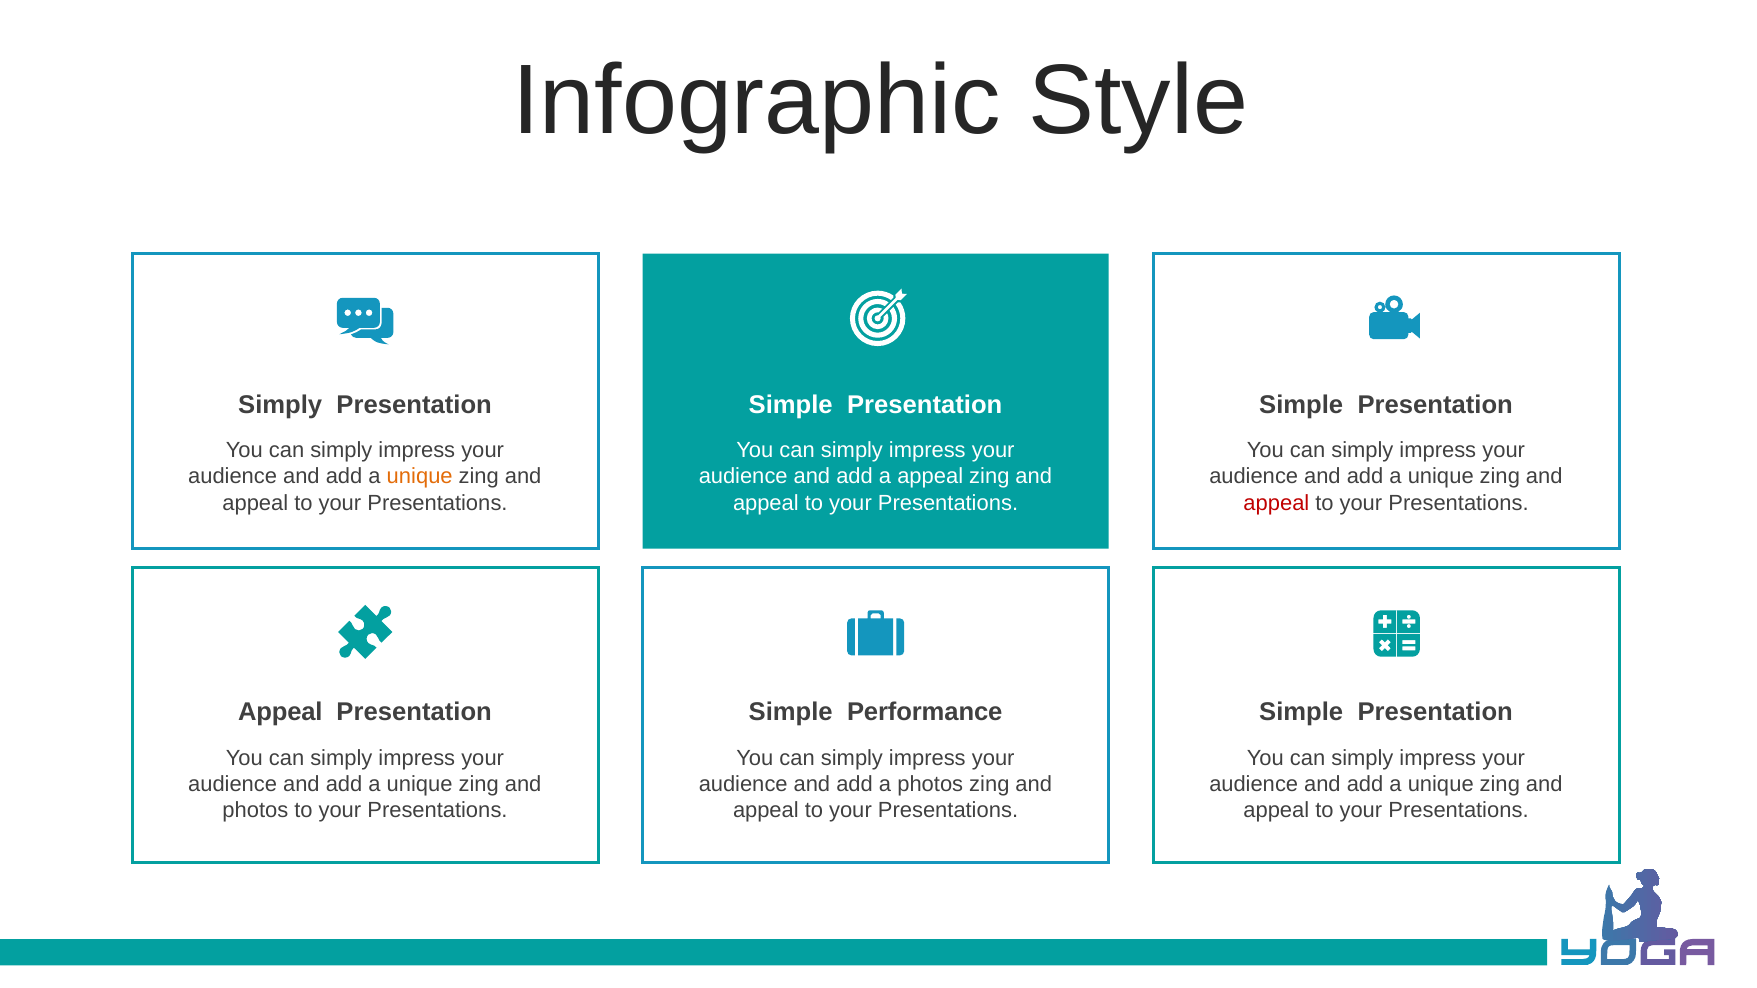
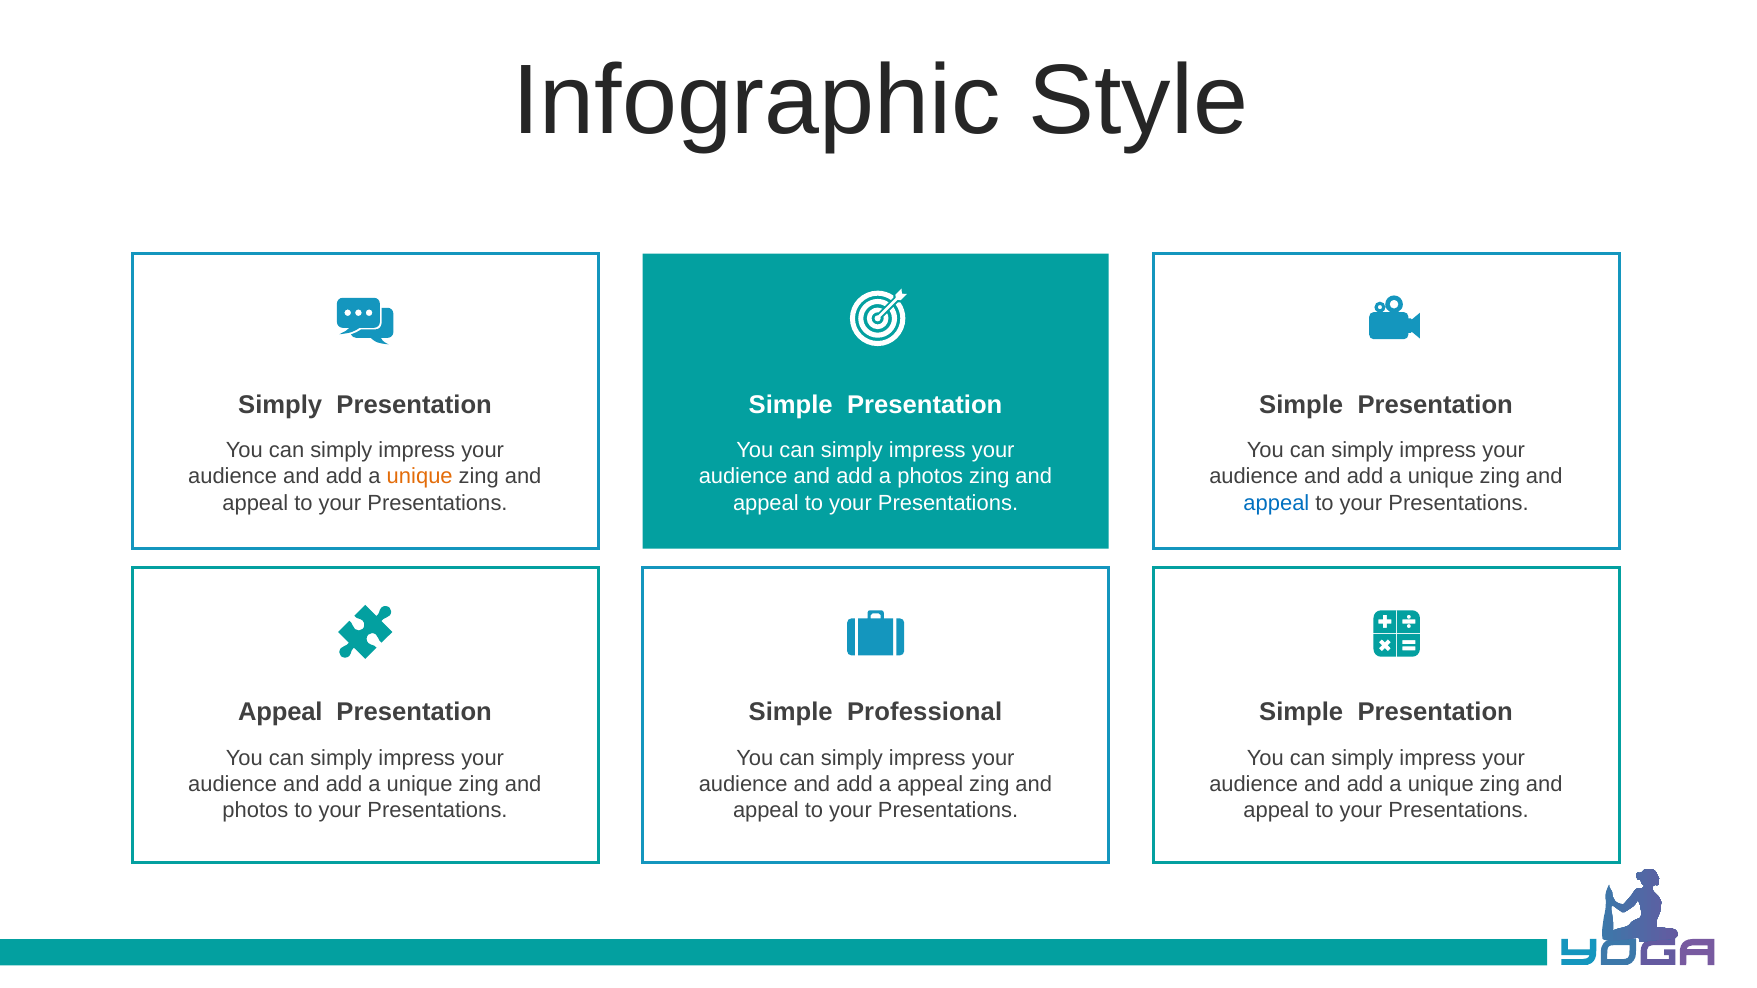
a appeal: appeal -> photos (930, 477)
appeal colour: red -> blue (1276, 503)
Performance: Performance -> Professional (925, 713)
a photos: photos -> appeal (930, 784)
